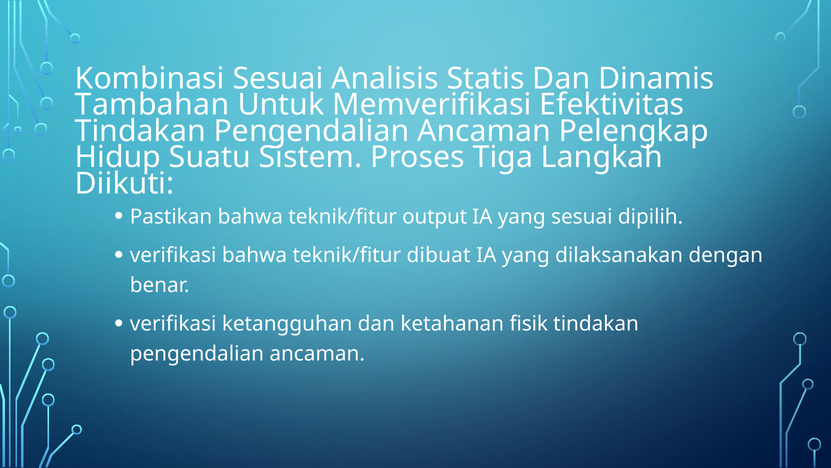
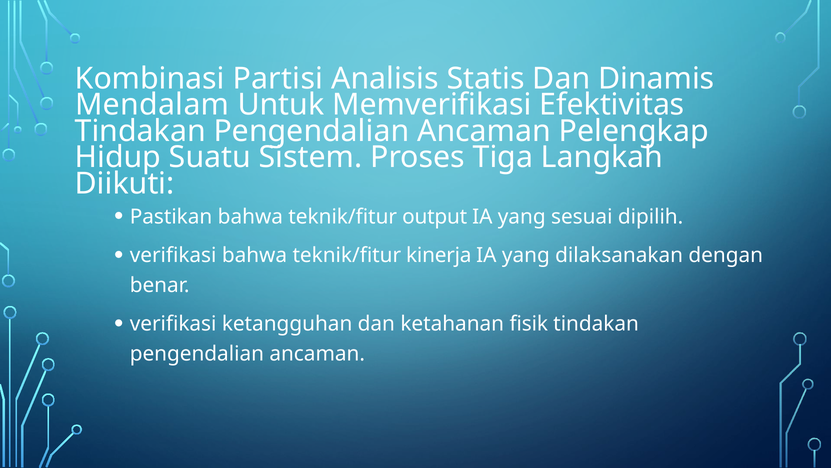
Kombinasi Sesuai: Sesuai -> Partisi (278, 79)
Tambahan: Tambahan -> Mendalam (152, 105)
dibuat: dibuat -> kinerja (439, 255)
